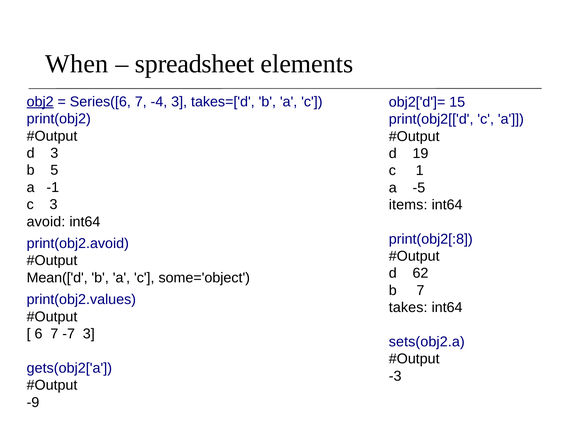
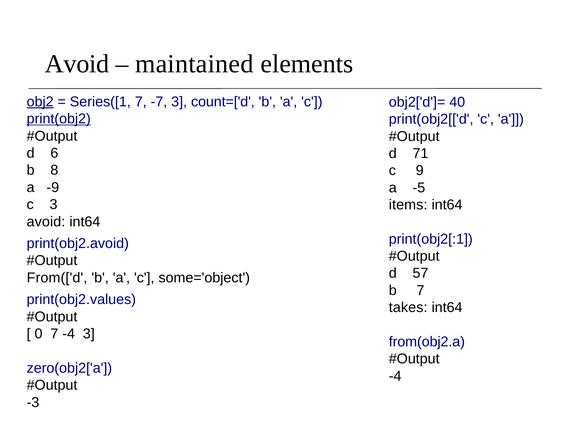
When: When -> Avoid (77, 64)
spreadsheet: spreadsheet -> maintained (194, 64)
Series([6: Series([6 -> Series([1 (100, 102)
-4: -4 -> -7 (159, 102)
takes=['d: takes=['d -> count=['d (223, 102)
15: 15 -> 40 (457, 102)
print(obj2 underline: none -> present (59, 119)
d 3: 3 -> 6 (54, 153)
19: 19 -> 71 (420, 154)
5: 5 -> 8 (54, 170)
1: 1 -> 9 (420, 171)
-1: -1 -> -9 (53, 187)
print(obj2[:8: print(obj2[:8 -> print(obj2[:1 (431, 239)
62: 62 -> 57 (420, 273)
Mean(['d: Mean(['d -> From(['d (57, 278)
6: 6 -> 0 (39, 334)
7 -7: -7 -> -4 (69, 334)
sets(obj2.a: sets(obj2.a -> from(obj2.a (427, 342)
gets(obj2['a: gets(obj2['a -> zero(obj2['a (69, 368)
-3: -3 -> -4 (395, 376)
-9: -9 -> -3 (33, 403)
